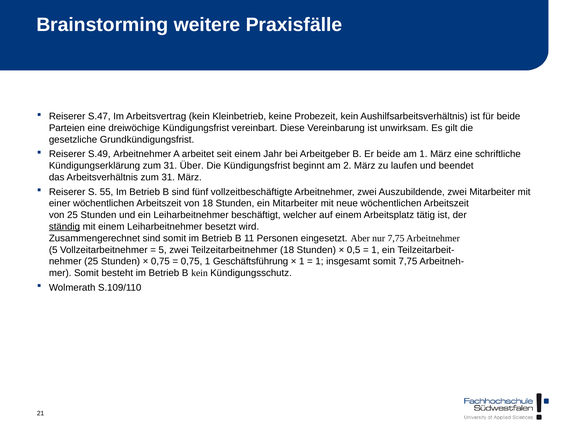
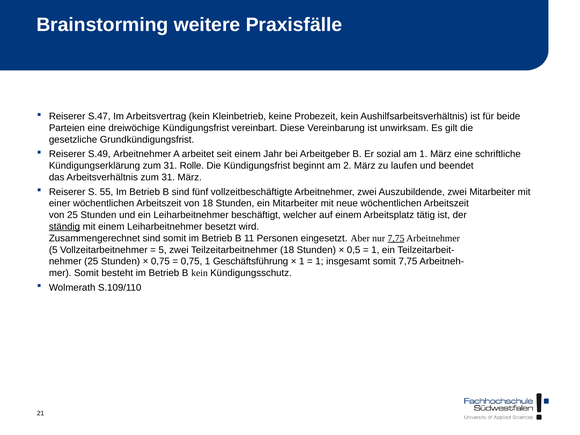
Er beide: beide -> sozial (389, 154)
Über: Über -> Rolle (192, 166)
7,75 underline: none -> present (396, 238)
